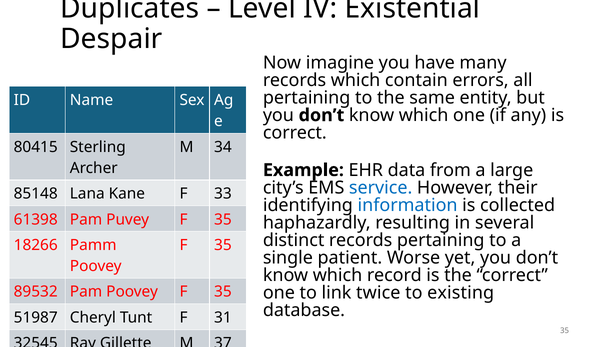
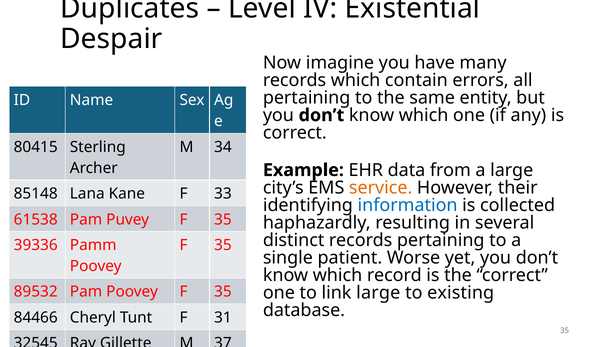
service colour: blue -> orange (381, 187)
61398: 61398 -> 61538 (36, 219)
18266: 18266 -> 39336 (36, 245)
link twice: twice -> large (378, 292)
51987: 51987 -> 84466 (36, 317)
